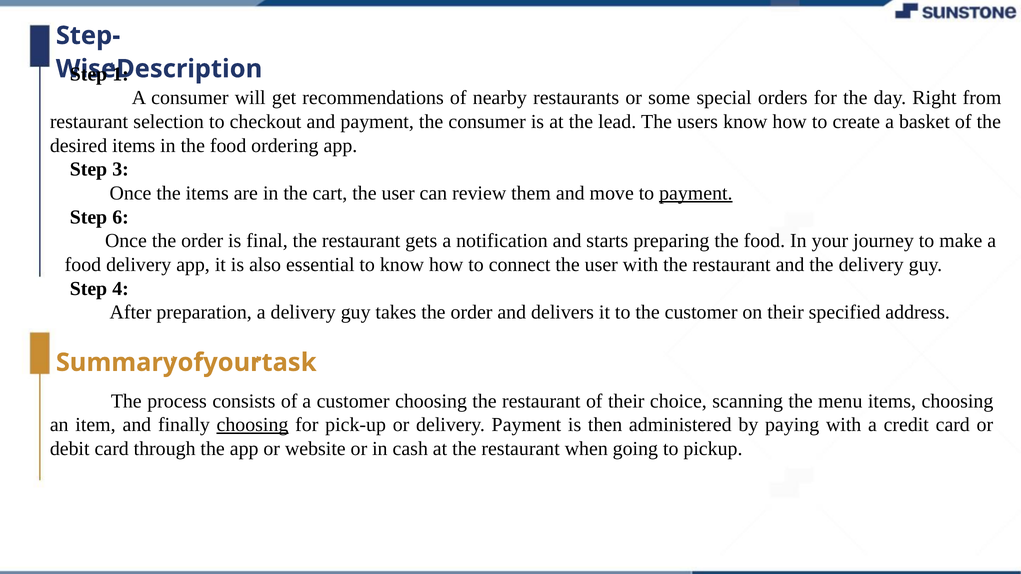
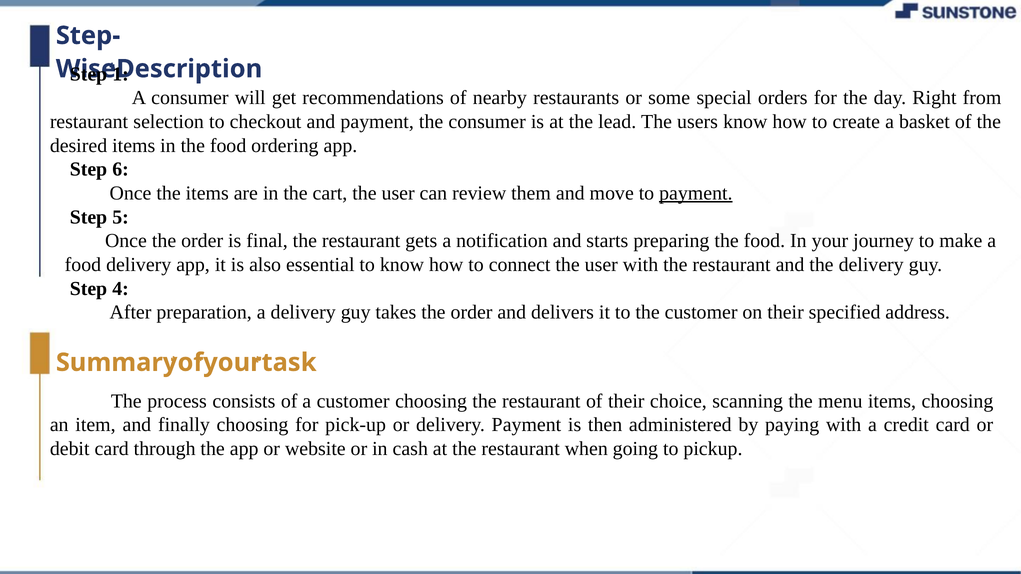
3: 3 -> 6 (121, 170)
6: 6 -> 5 (121, 217)
choosing underline: present -> none (252, 425)
